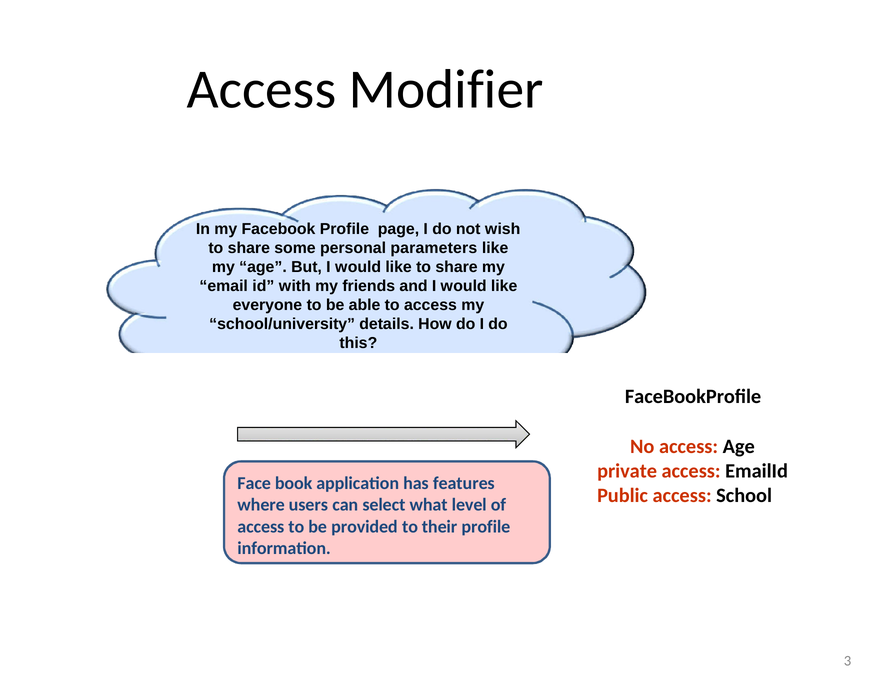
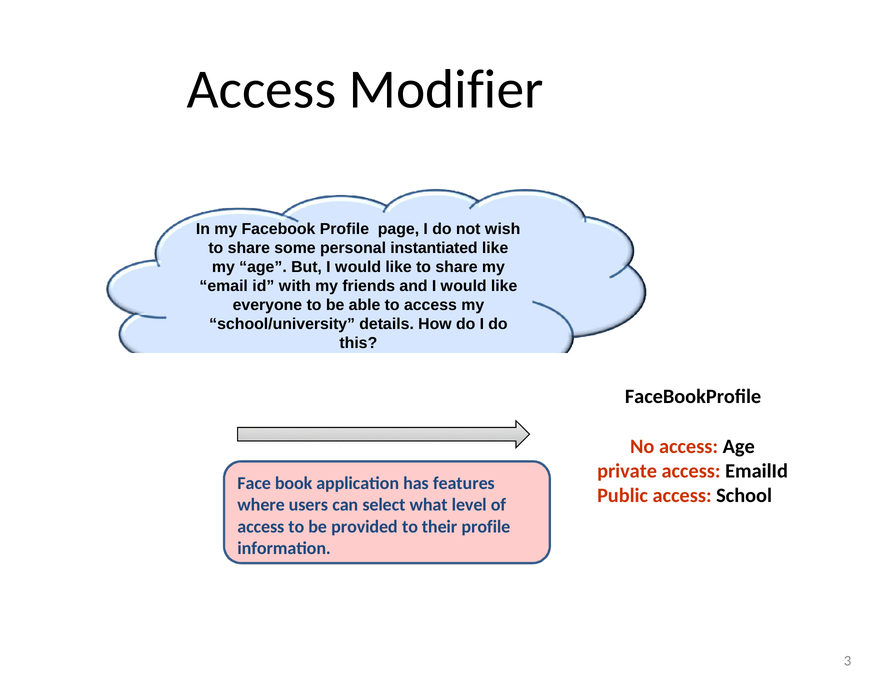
parameters: parameters -> instantiated (434, 248)
